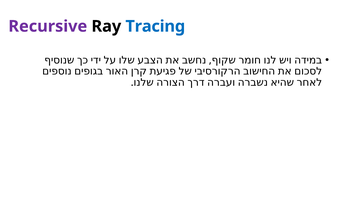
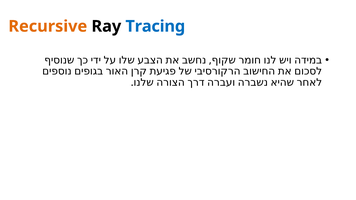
Recursive colour: purple -> orange (48, 26)
